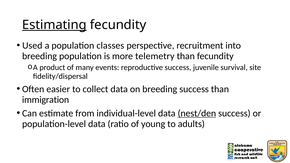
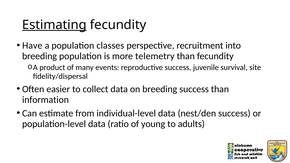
Used: Used -> Have (32, 46)
immigration: immigration -> information (45, 100)
nest/den underline: present -> none (197, 113)
